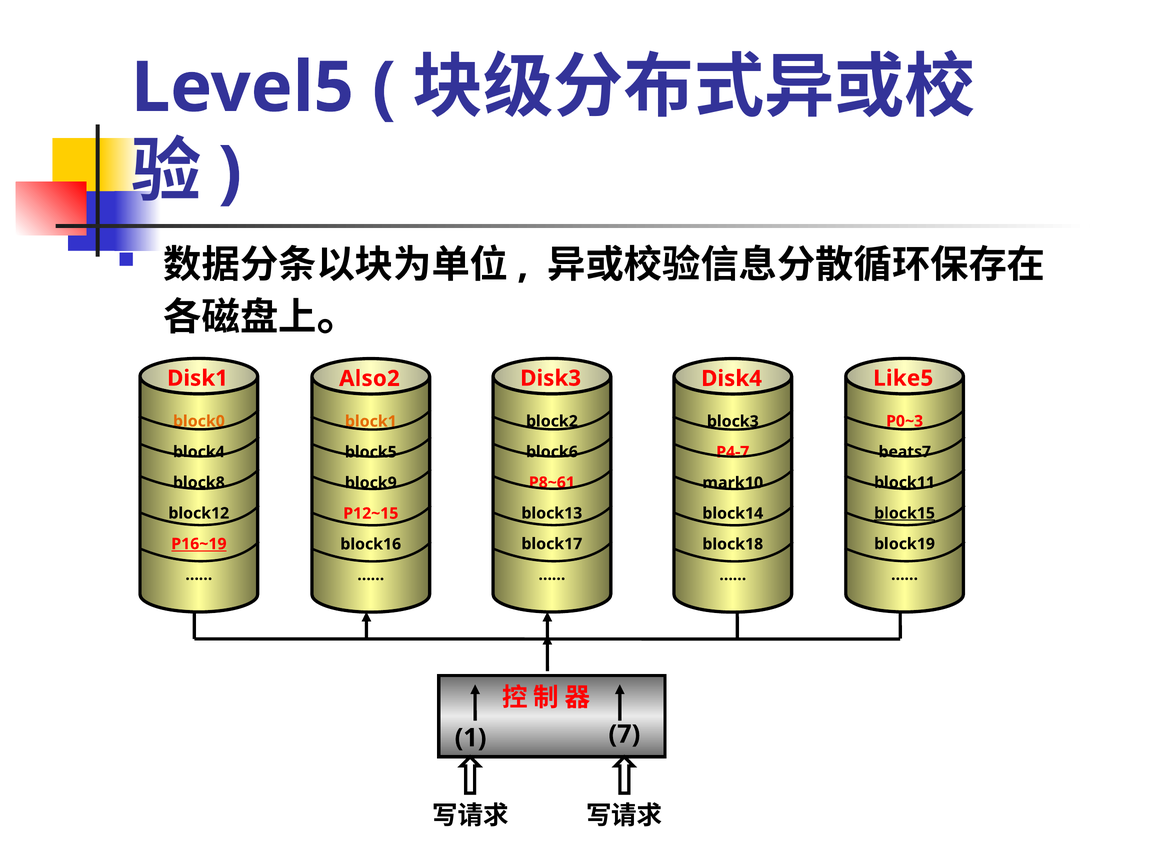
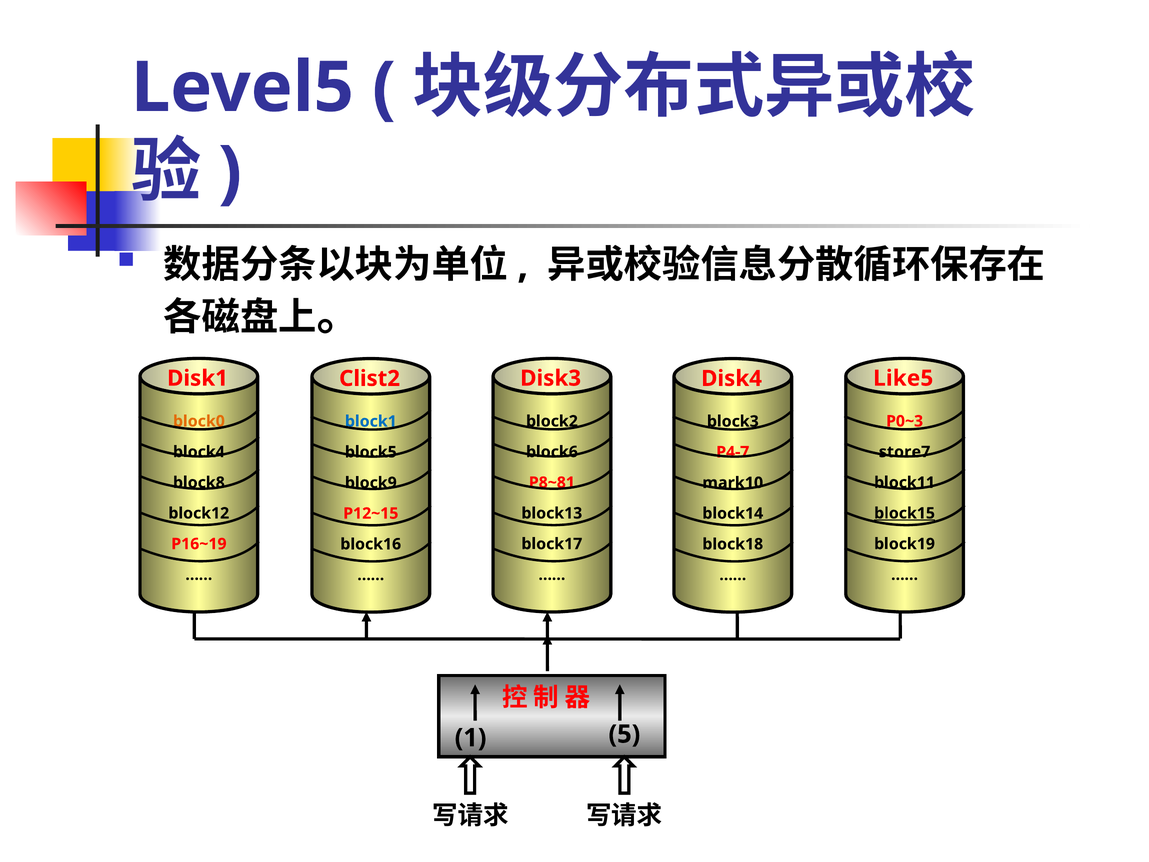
Also2: Also2 -> Clist2 (370, 378)
block1 colour: orange -> blue (371, 421)
beats7: beats7 -> store7 (905, 452)
P8~61: P8~61 -> P8~81 (552, 482)
P16~19 underline: present -> none (199, 544)
7: 7 -> 5 (624, 734)
